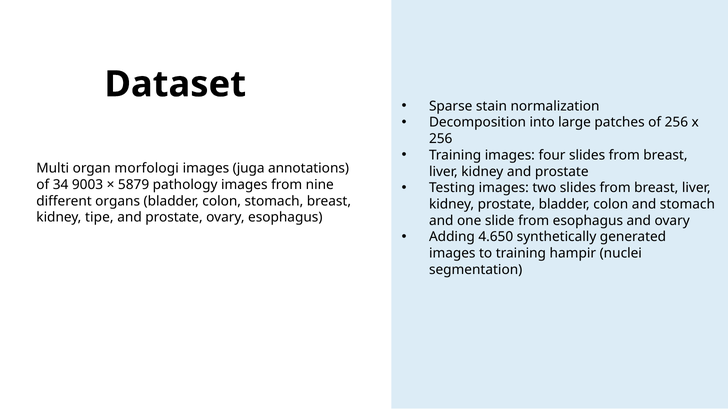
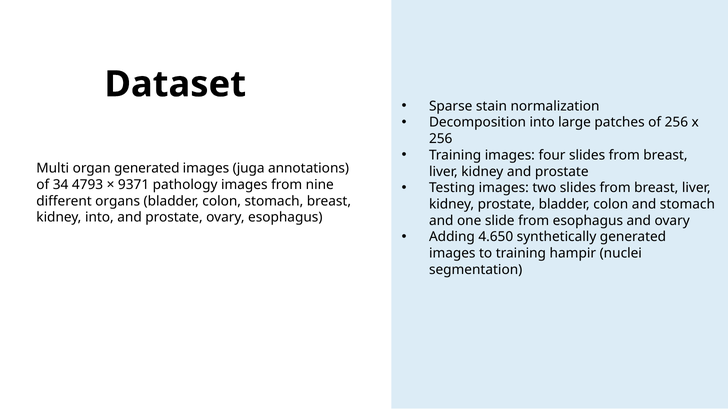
organ morfologi: morfologi -> generated (147, 169)
9003: 9003 -> 4793 (88, 185)
5879: 5879 -> 9371 (134, 185)
kidney tipe: tipe -> into (99, 218)
